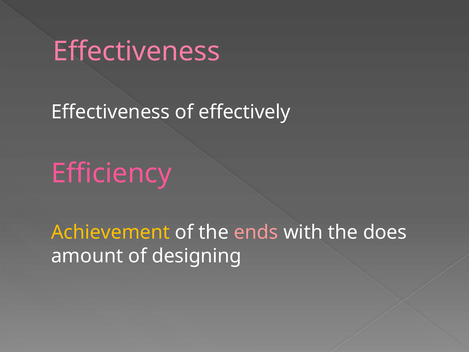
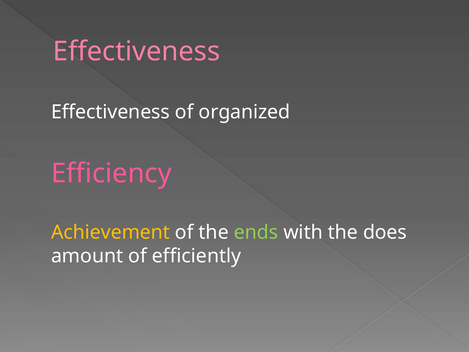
effectively: effectively -> organized (244, 112)
ends colour: pink -> light green (256, 232)
designing: designing -> efficiently (197, 256)
